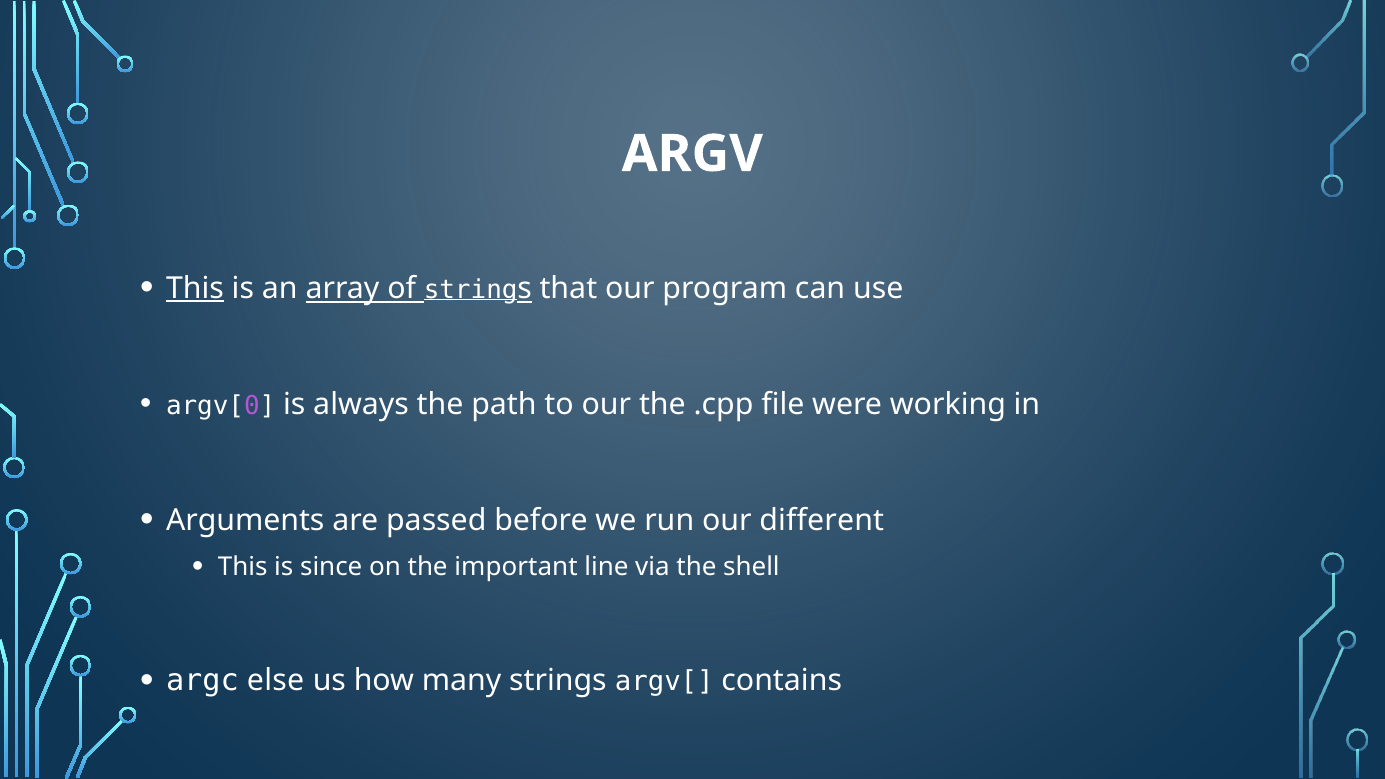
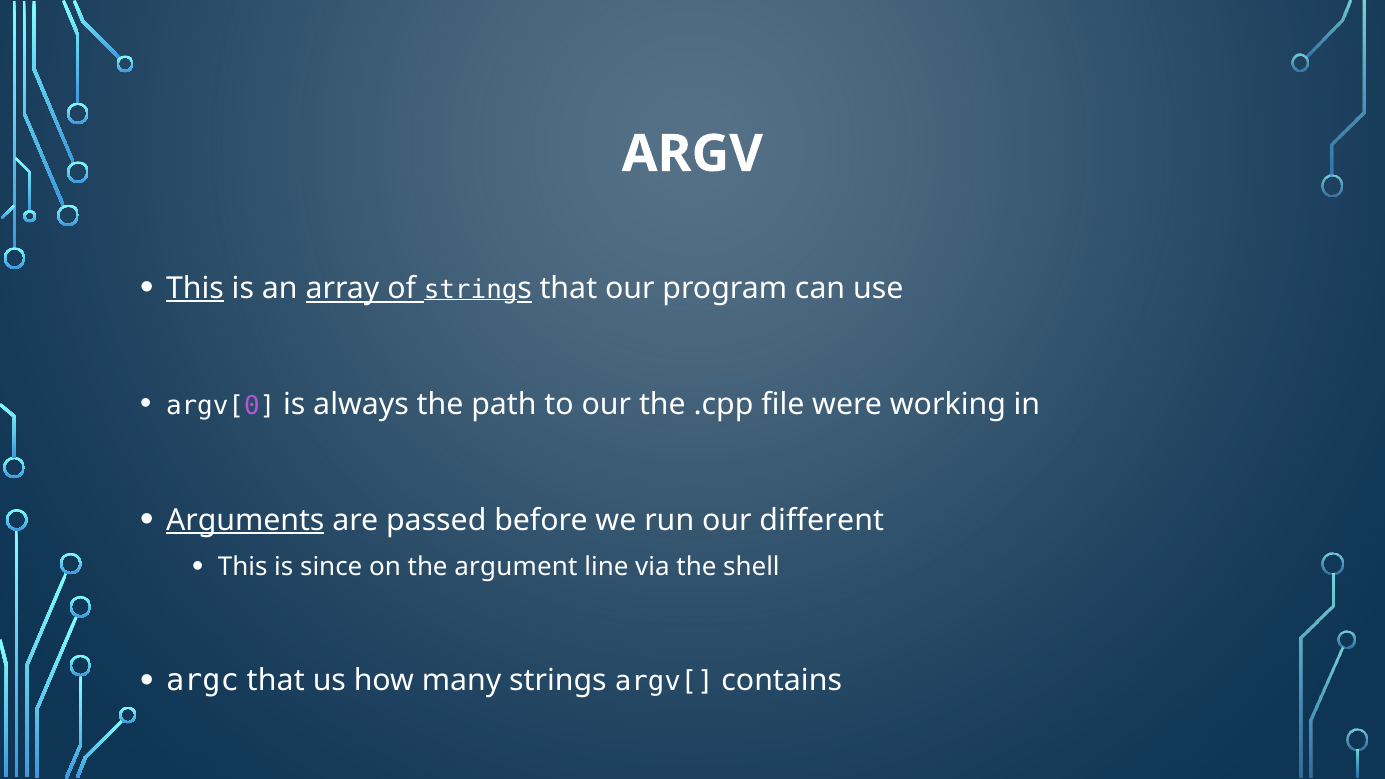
Arguments underline: none -> present (245, 520)
important: important -> argument (516, 567)
argc else: else -> that (276, 681)
